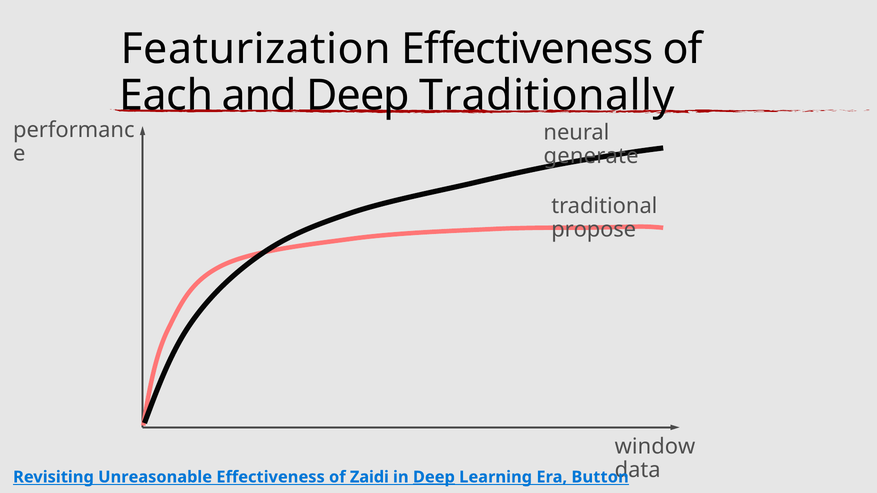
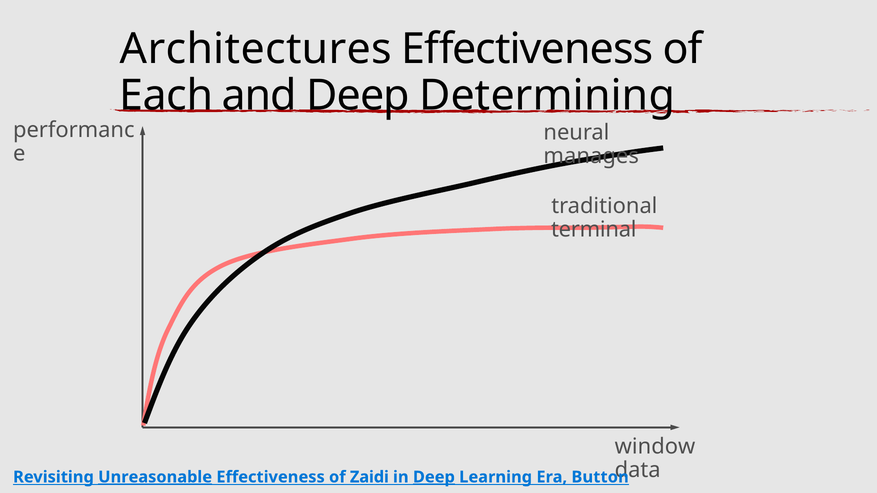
Featurization: Featurization -> Architectures (256, 49)
Traditionally: Traditionally -> Determining (547, 96)
generate: generate -> manages (591, 156)
propose: propose -> terminal (594, 230)
Unreasonable underline: none -> present (155, 477)
